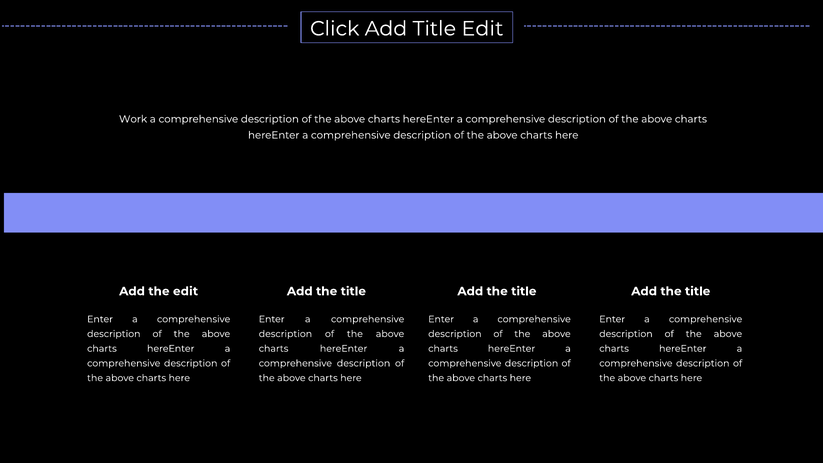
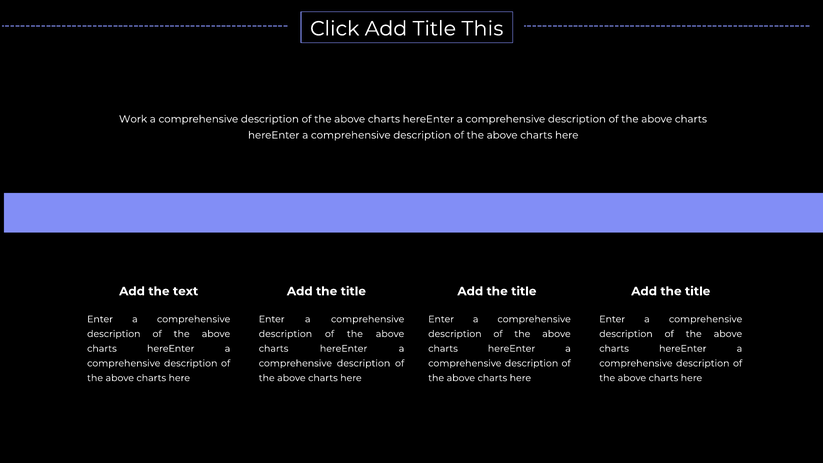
Title Edit: Edit -> This (482, 29)
the edit: edit -> text (186, 291)
